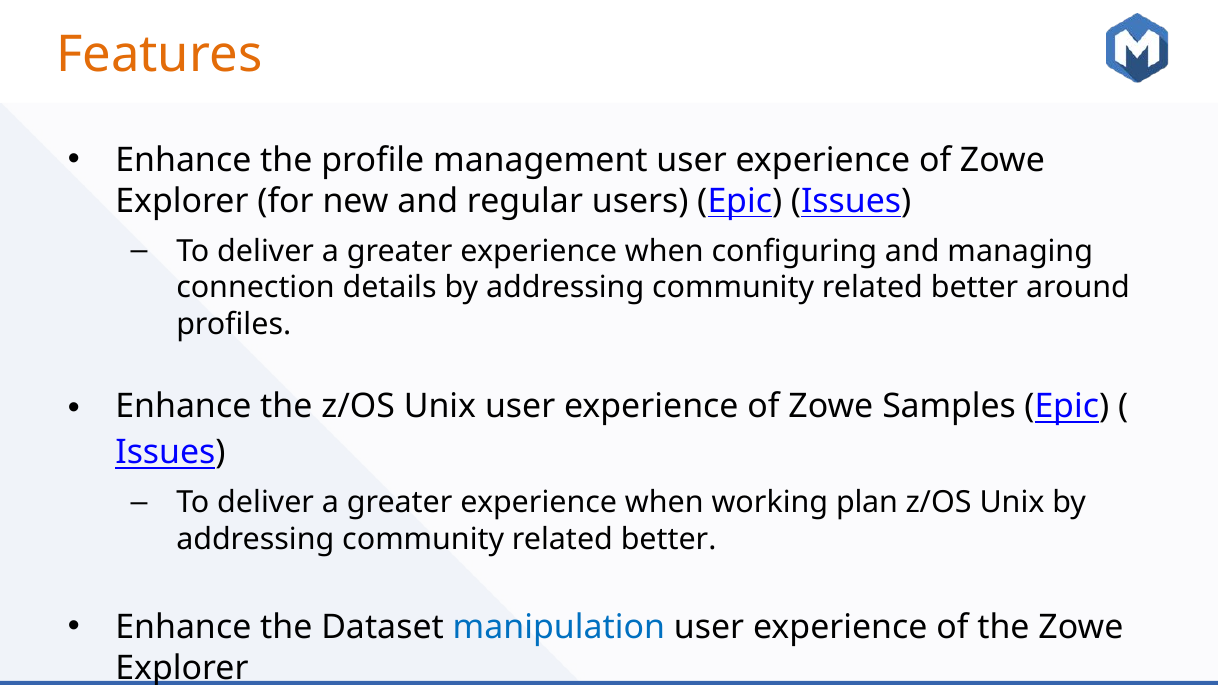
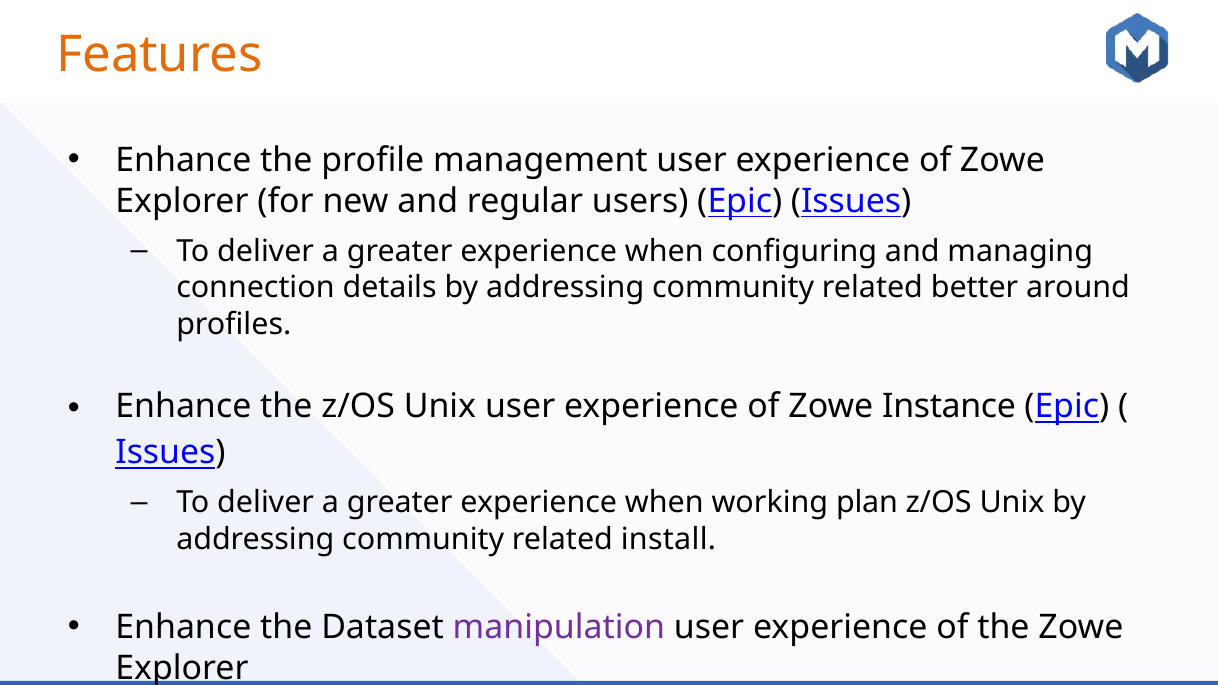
Samples: Samples -> Instance (949, 406)
better: better -> install (668, 539)
manipulation colour: blue -> purple (559, 628)
